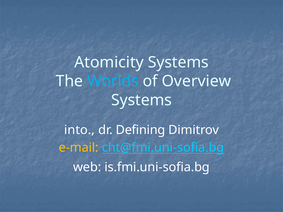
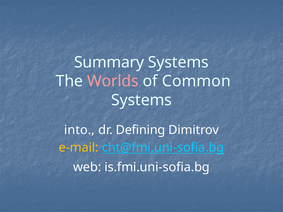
Atomicity: Atomicity -> Summary (109, 62)
Worlds colour: light blue -> pink (113, 81)
Overview: Overview -> Common (196, 81)
